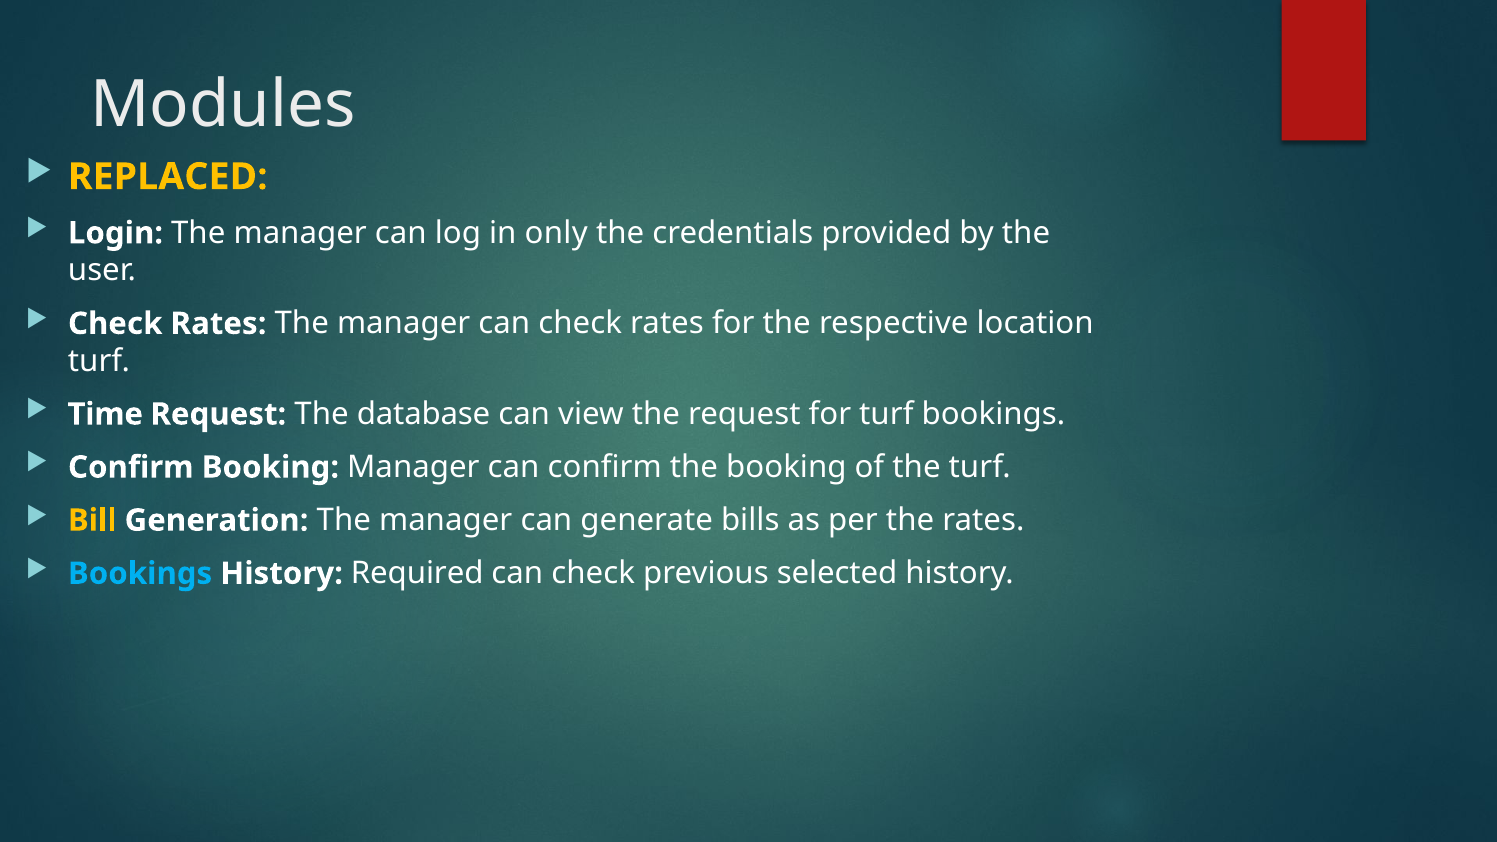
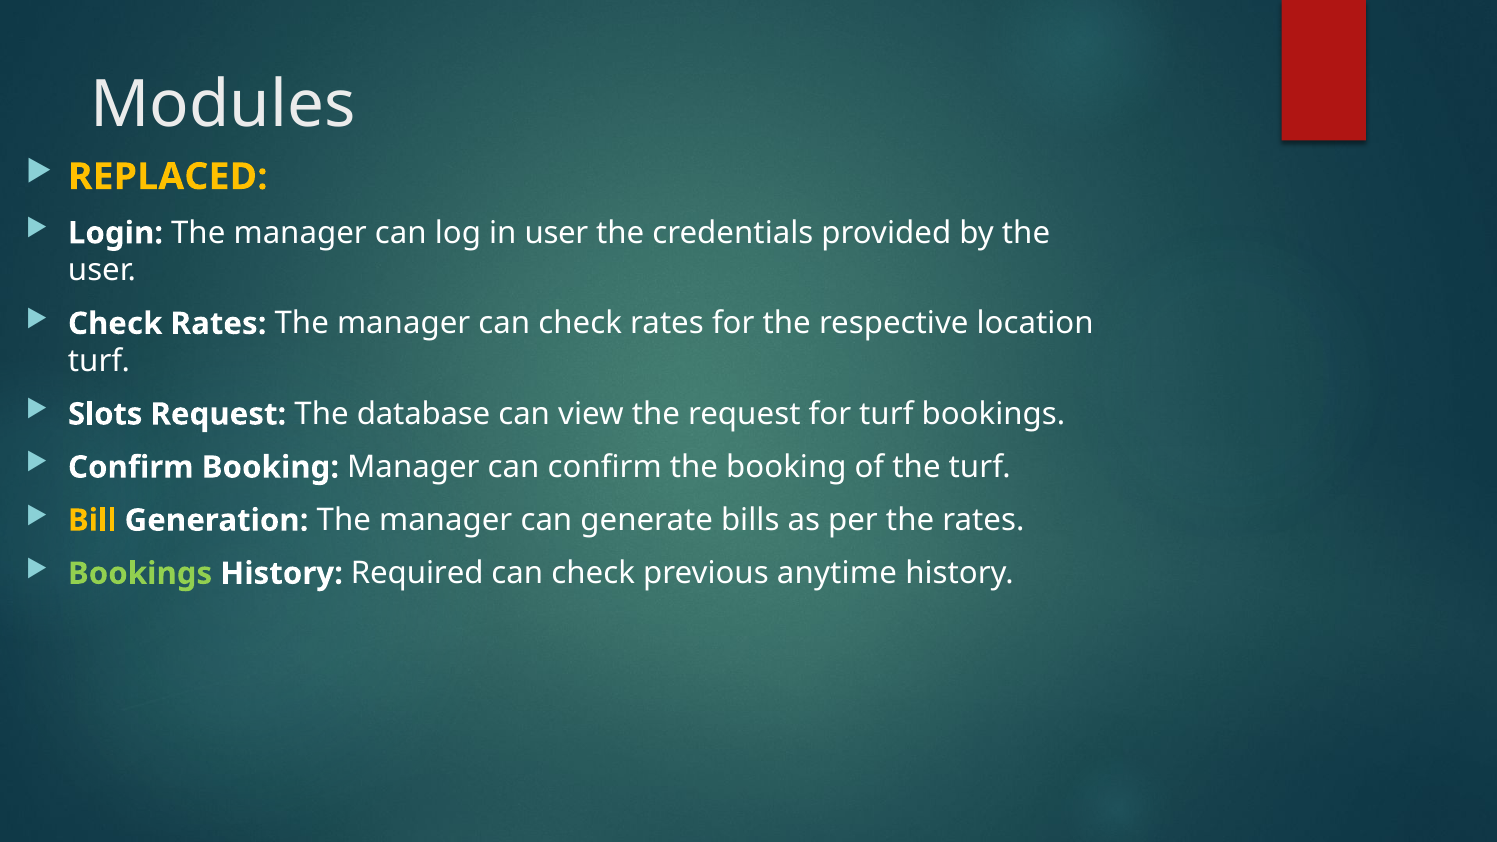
in only: only -> user (556, 233)
Time: Time -> Slots (105, 414)
Bookings colour: light blue -> light green (140, 574)
selected: selected -> anytime (837, 574)
